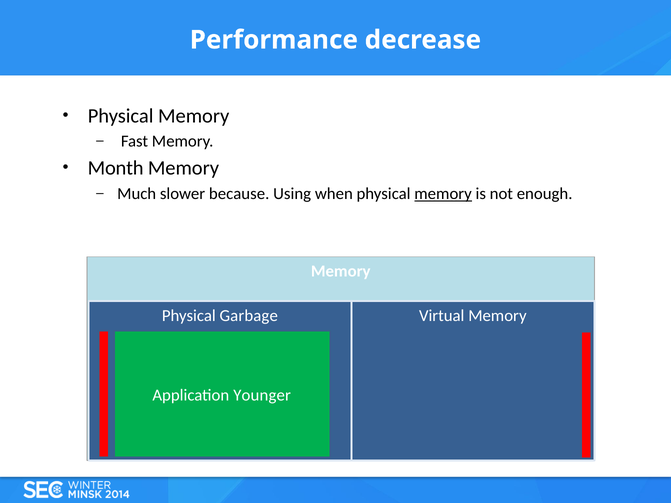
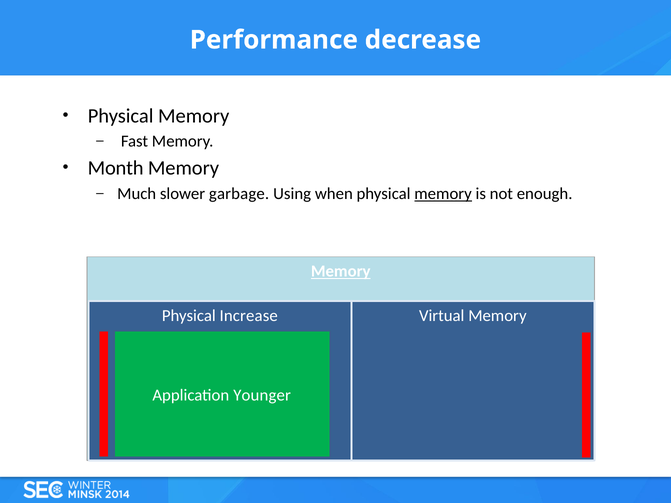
because: because -> garbage (239, 194)
Memory underline: none -> present (341, 271)
Garbage: Garbage -> Increase (249, 316)
